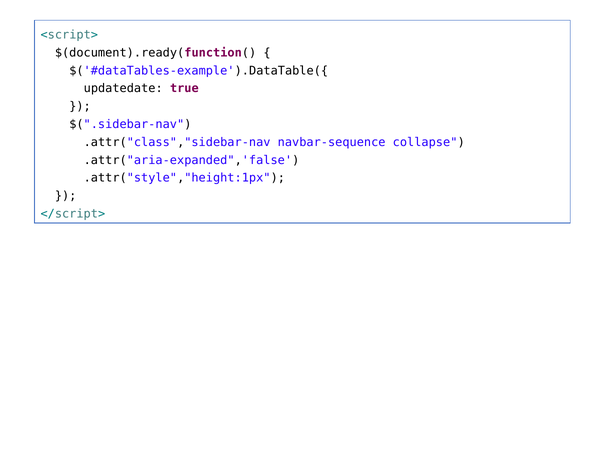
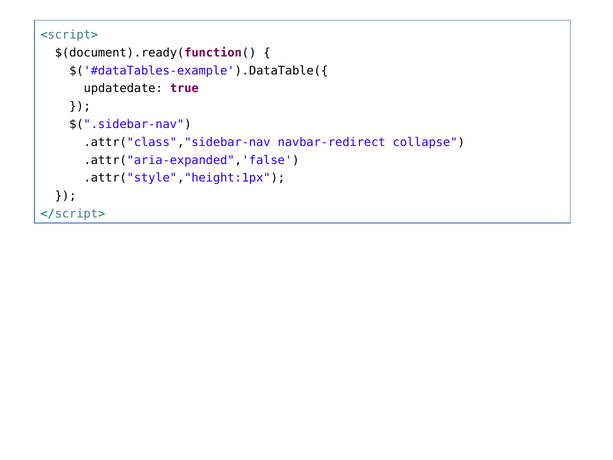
navbar-sequence: navbar-sequence -> navbar-redirect (332, 142)
